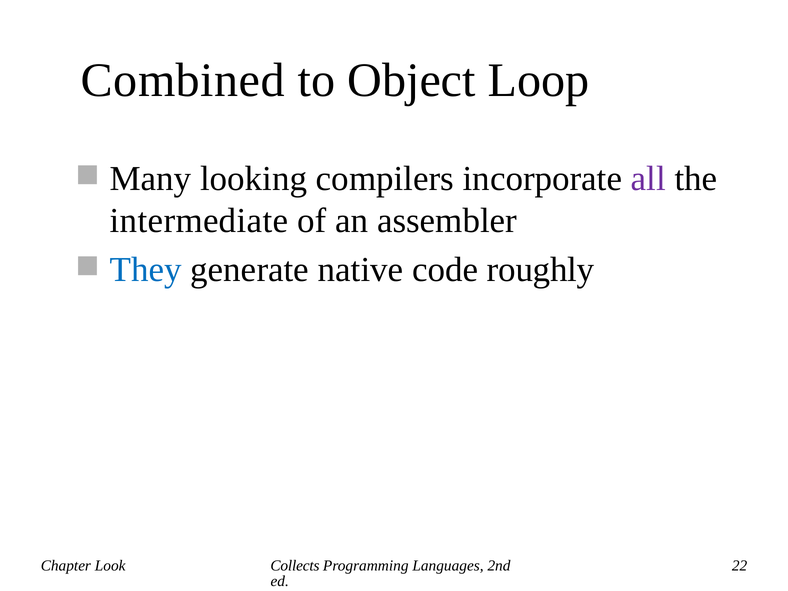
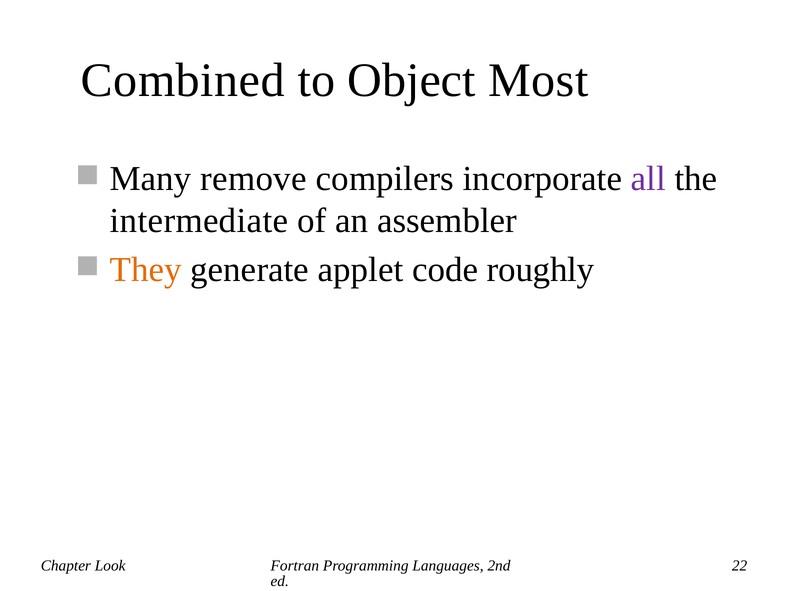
Loop: Loop -> Most (538, 81)
looking: looking -> remove (253, 178)
They colour: blue -> orange (146, 270)
native: native -> applet (361, 270)
Collects: Collects -> Fortran (295, 566)
